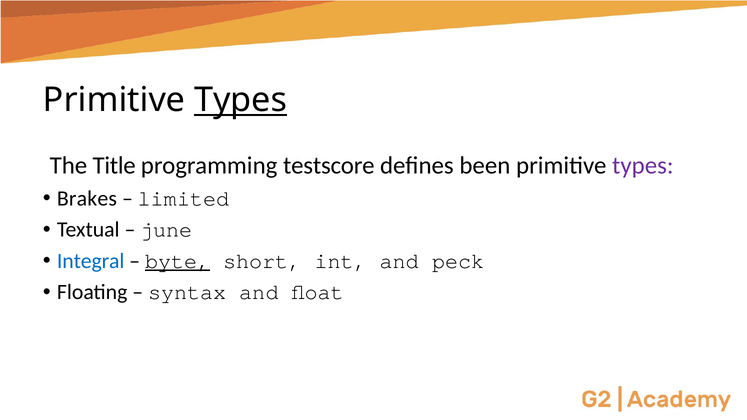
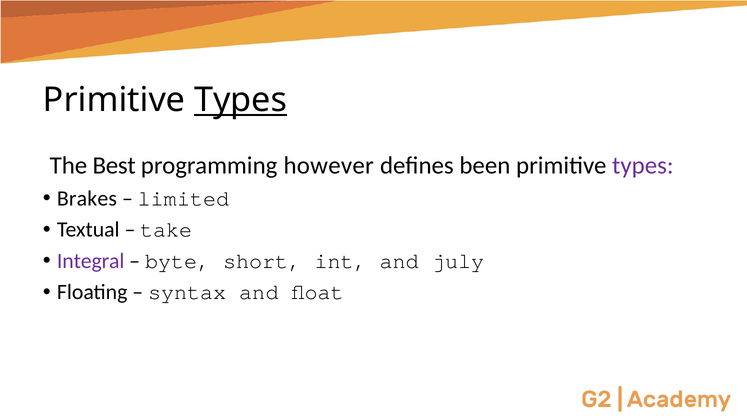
Title: Title -> Best (114, 166)
testscore: testscore -> however (329, 166)
june: june -> take (166, 230)
Integral colour: blue -> purple (91, 261)
byte underline: present -> none (178, 261)
peck: peck -> july (458, 261)
